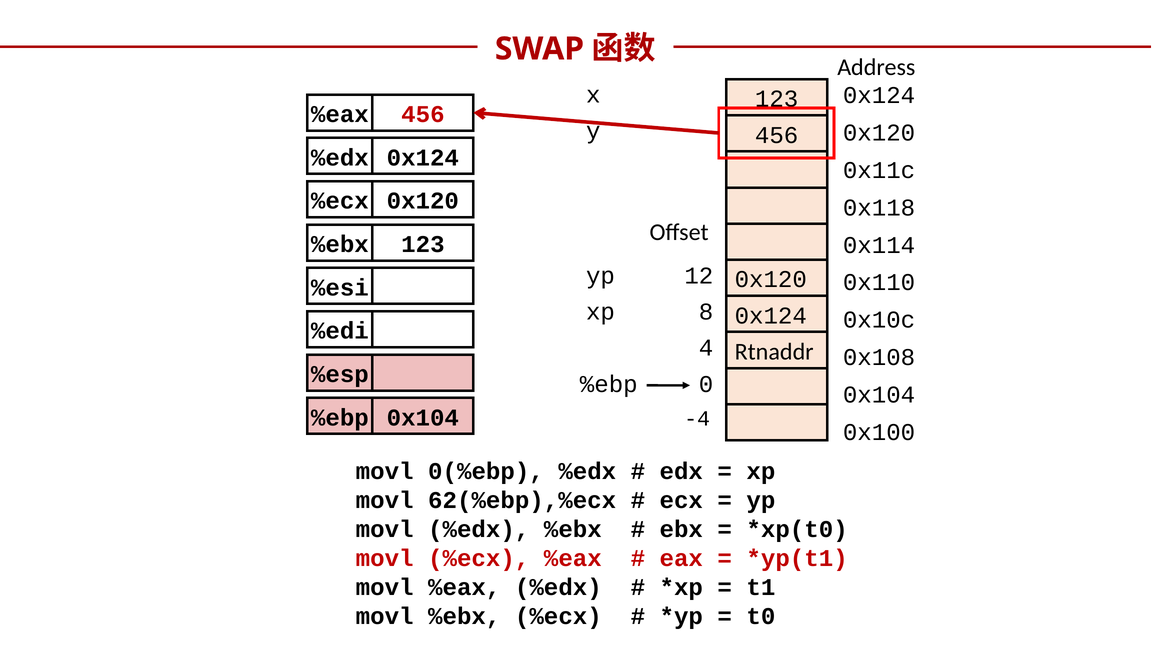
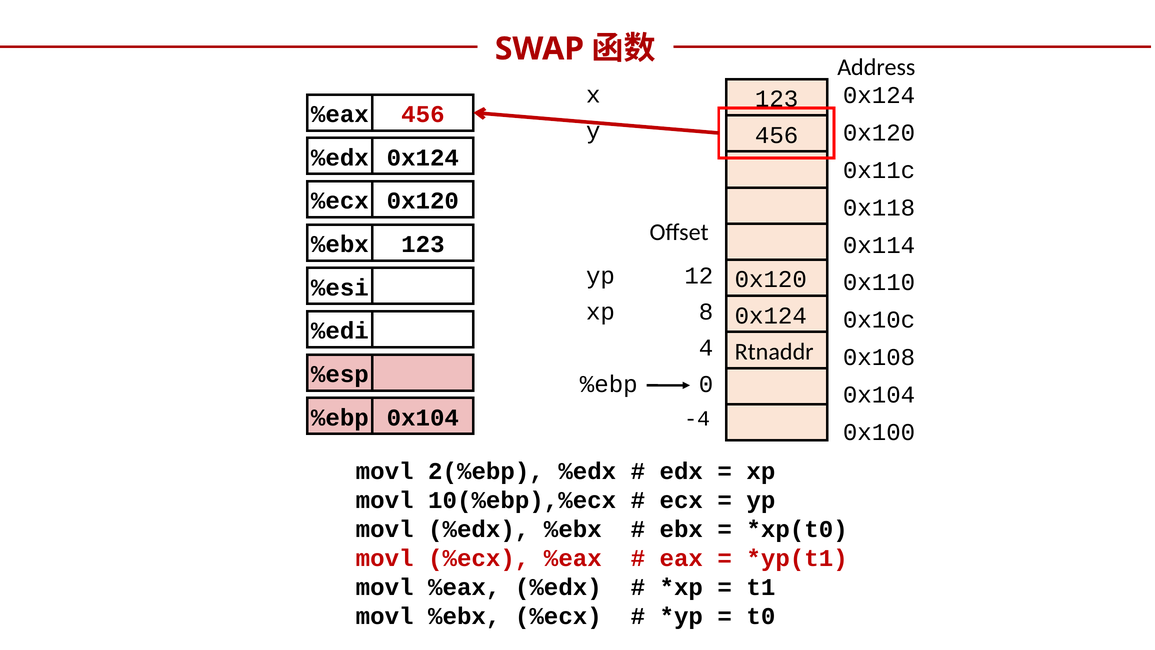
0(%ebp: 0(%ebp -> 2(%ebp (486, 471)
62(%ebp),%ecx: 62(%ebp),%ecx -> 10(%ebp),%ecx (522, 500)
